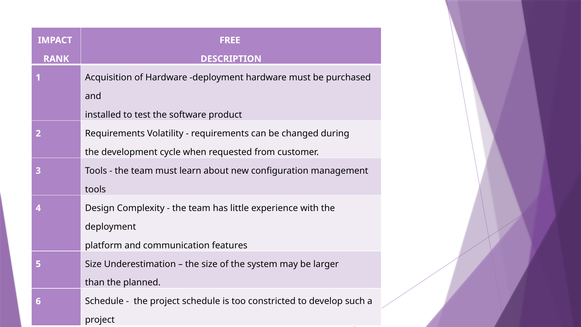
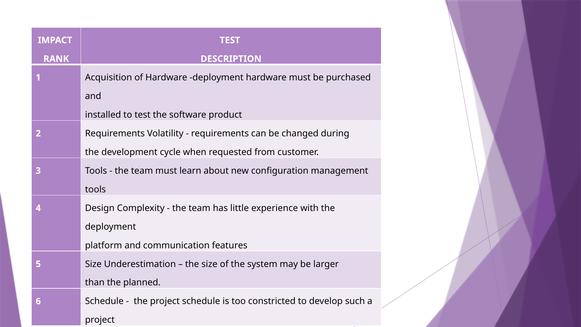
FREE: FREE -> TEST (230, 40)
